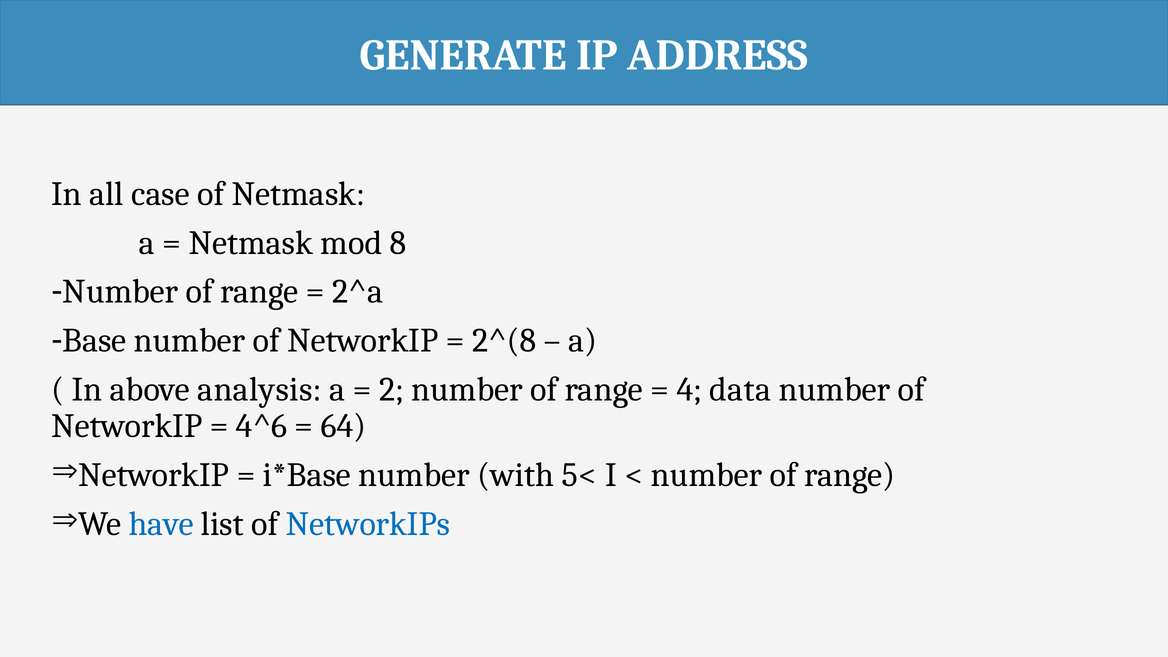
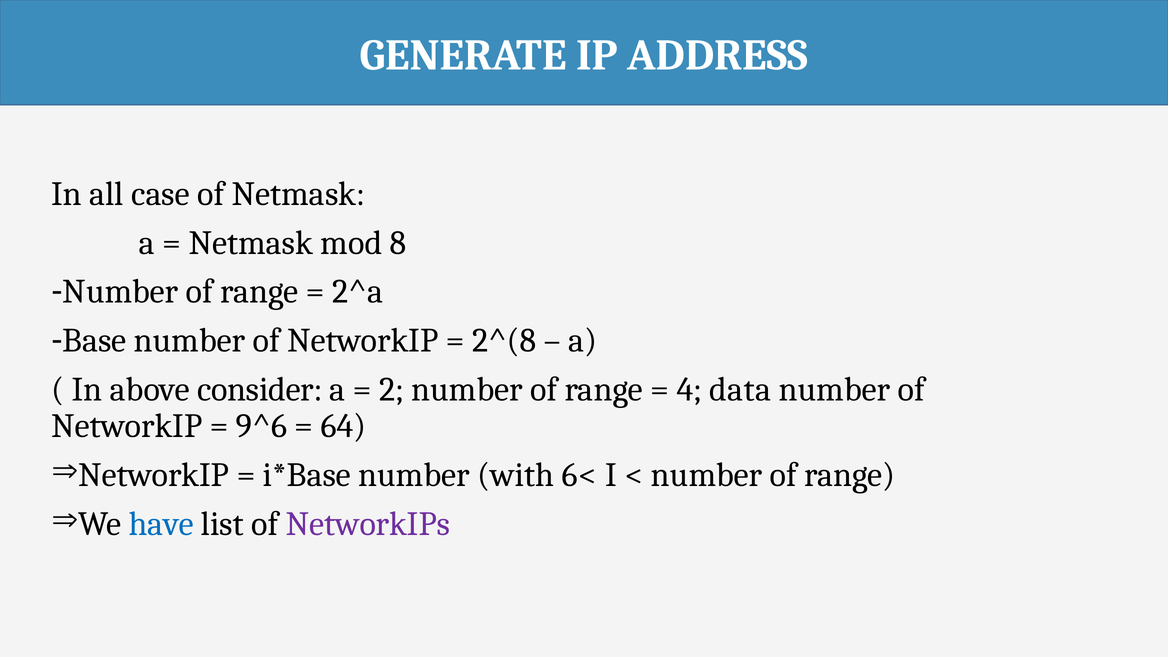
analysis: analysis -> consider (260, 390)
4^6: 4^6 -> 9^6 (262, 426)
5<: 5< -> 6< (580, 475)
NetworkIPs colour: blue -> purple (368, 524)
